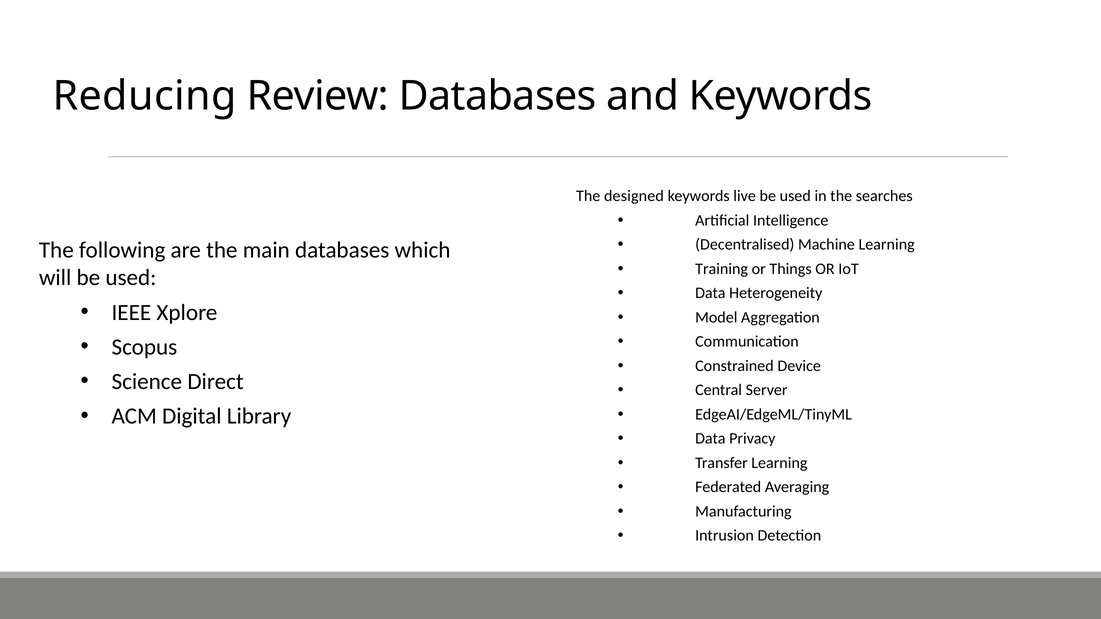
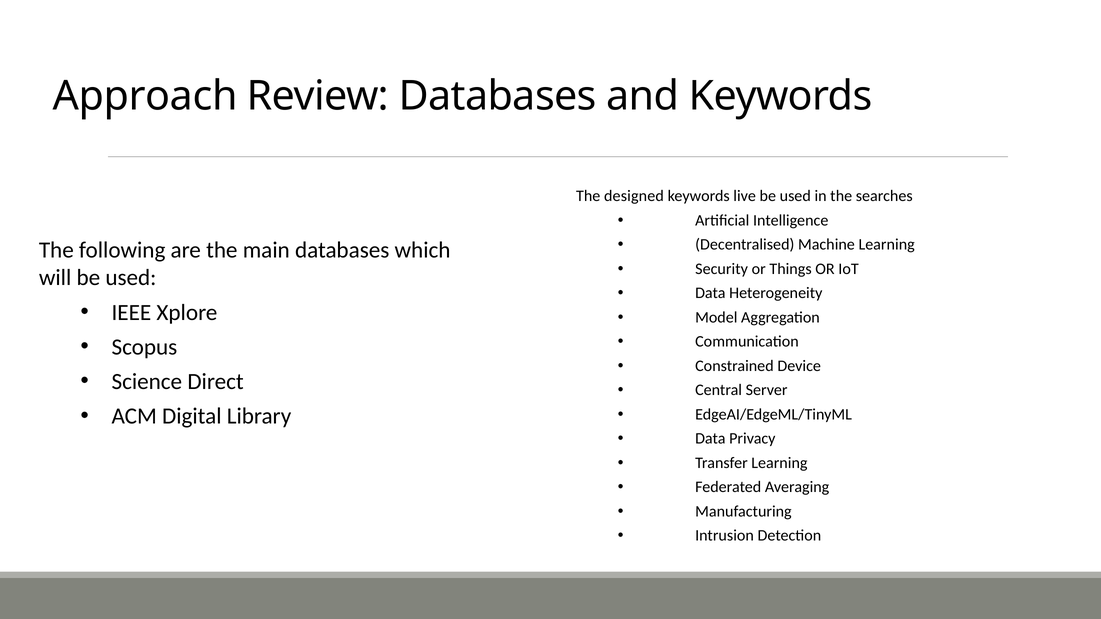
Reducing: Reducing -> Approach (145, 96)
Training: Training -> Security (722, 269)
